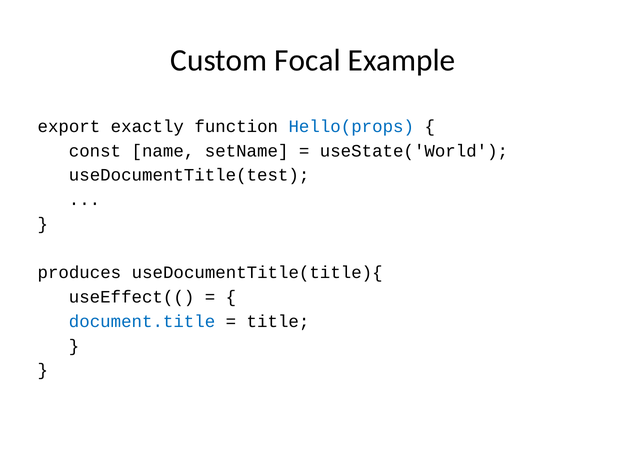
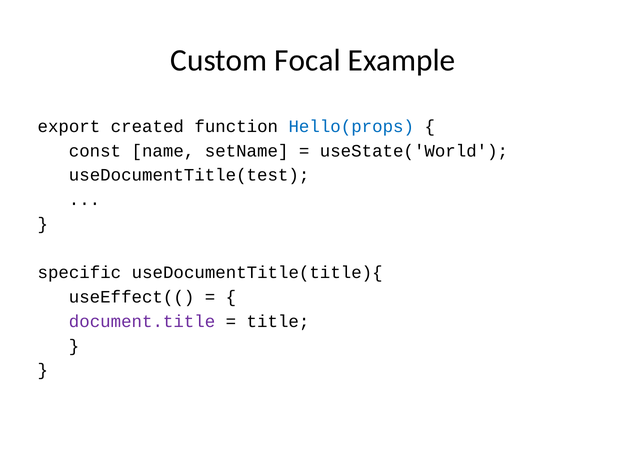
exactly: exactly -> created (147, 126)
produces: produces -> specific (79, 272)
document.title colour: blue -> purple (142, 321)
